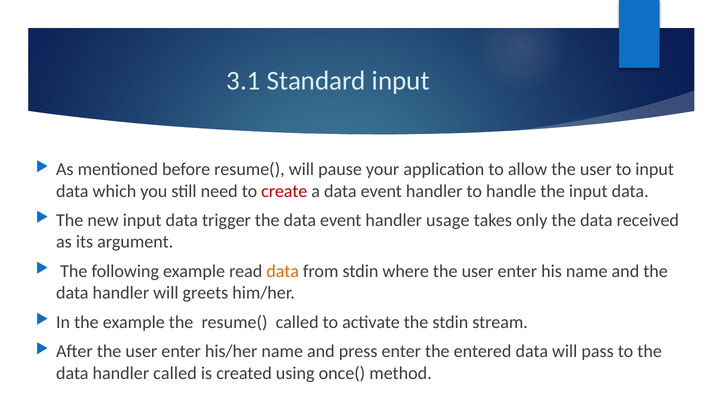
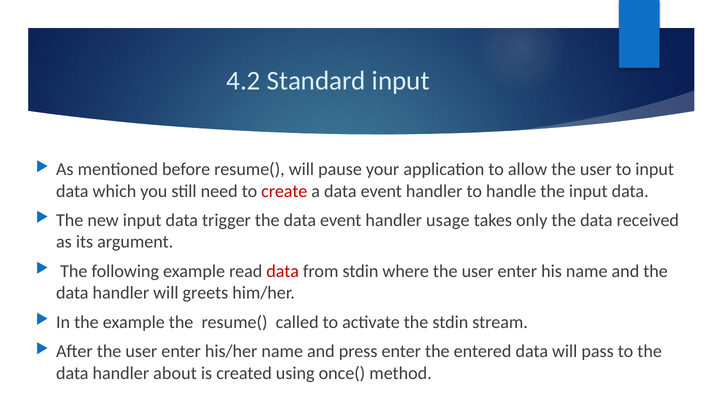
3.1: 3.1 -> 4.2 (244, 81)
data colour: orange -> red (283, 271)
handler called: called -> about (175, 373)
